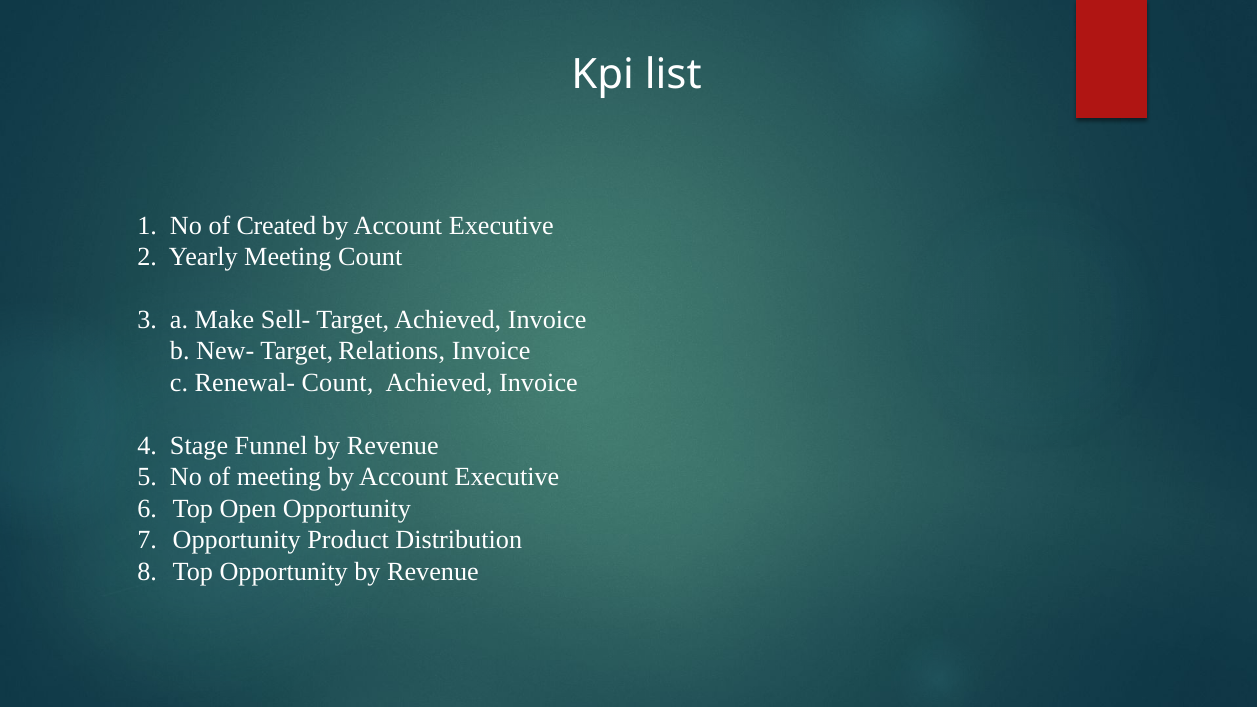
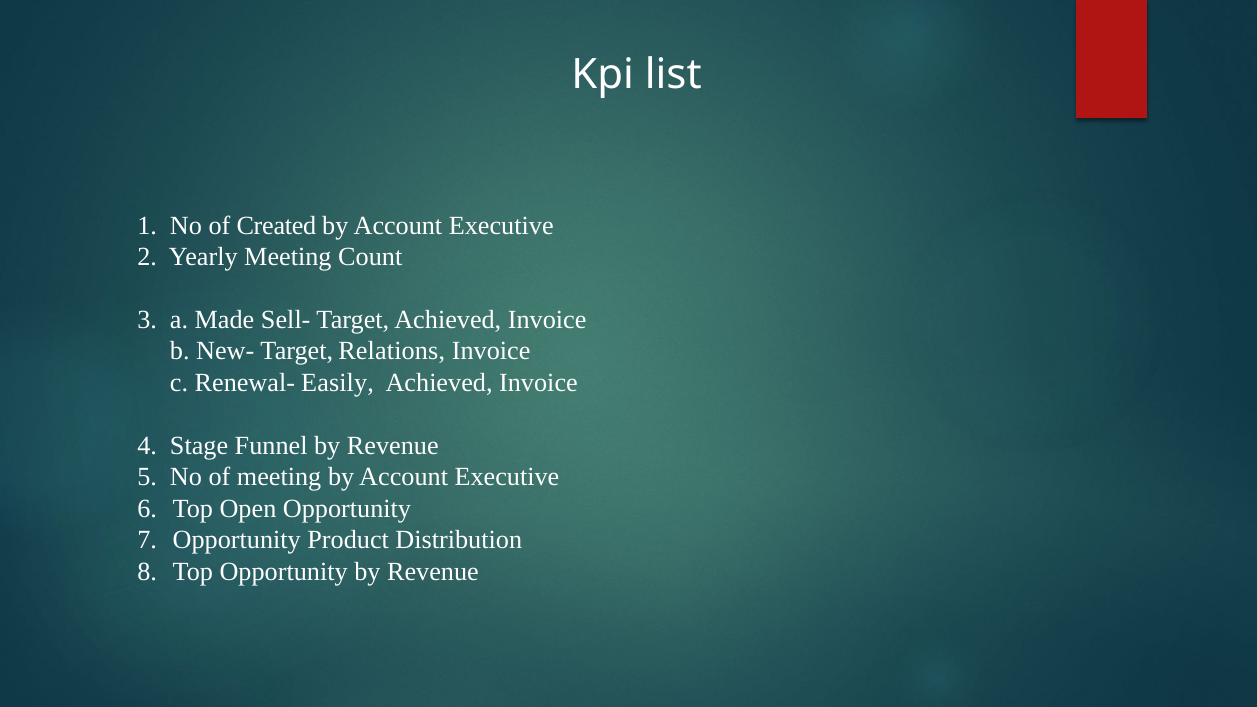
Make: Make -> Made (225, 320)
Renewal- Count: Count -> Easily (338, 383)
